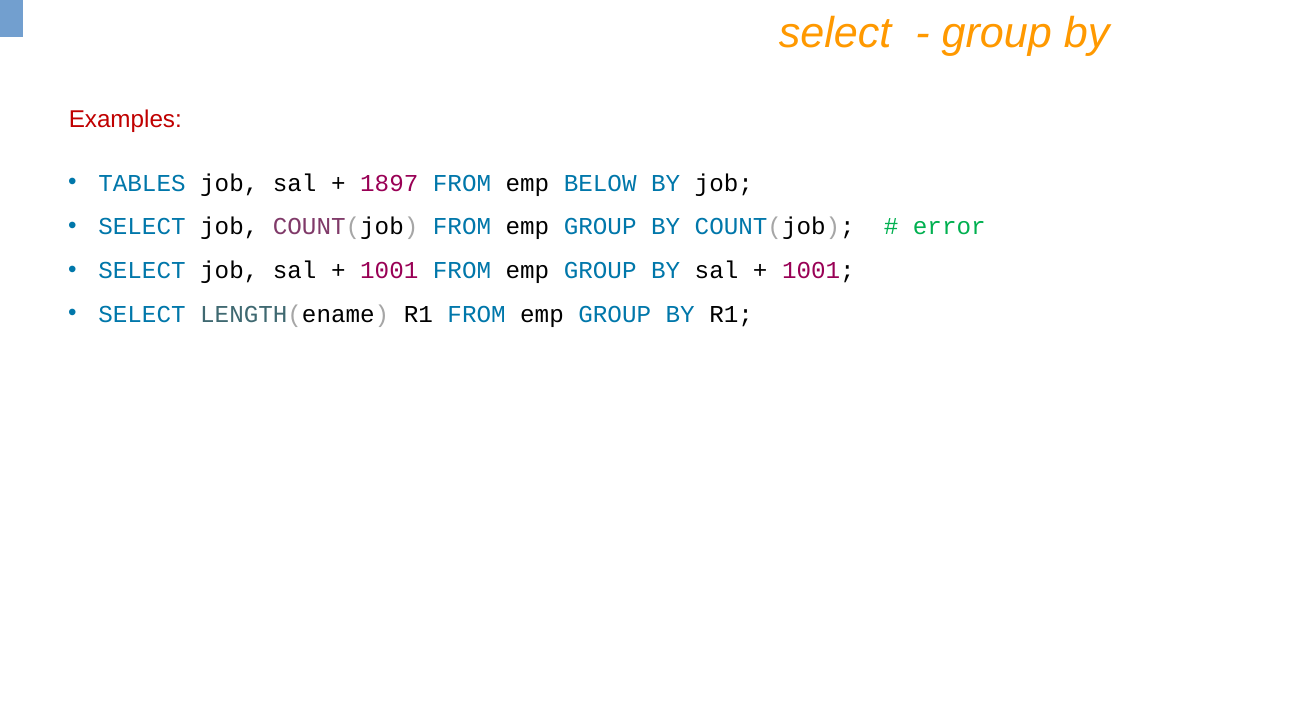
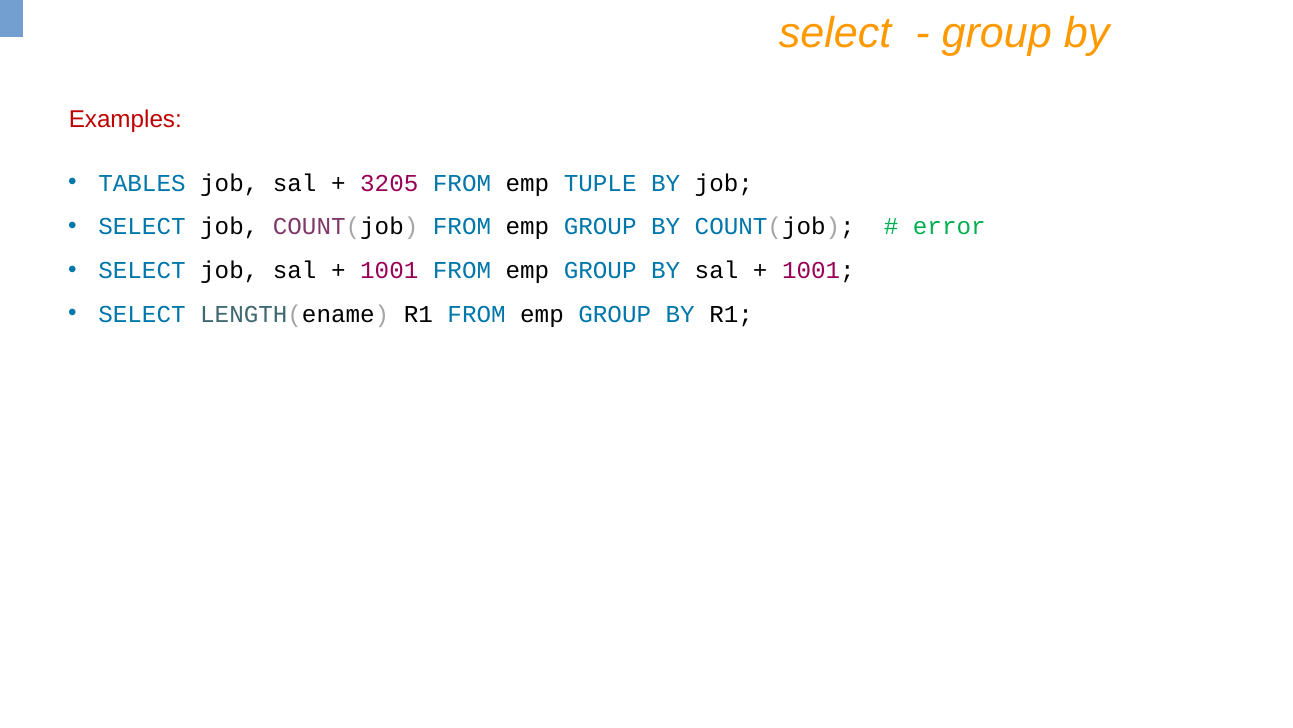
1897: 1897 -> 3205 (389, 183)
BELOW: BELOW -> TUPLE (600, 183)
